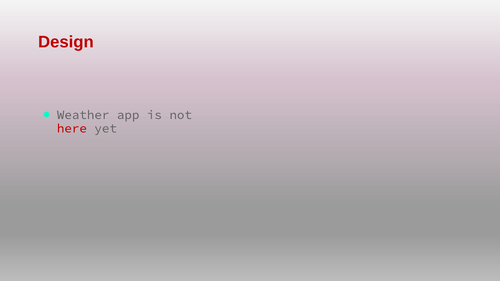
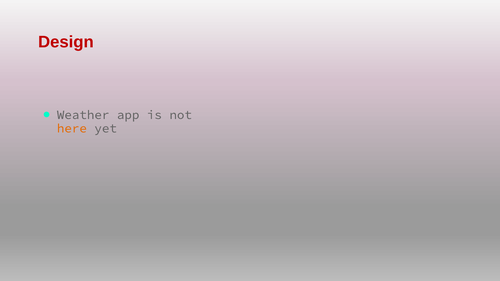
here colour: red -> orange (72, 128)
